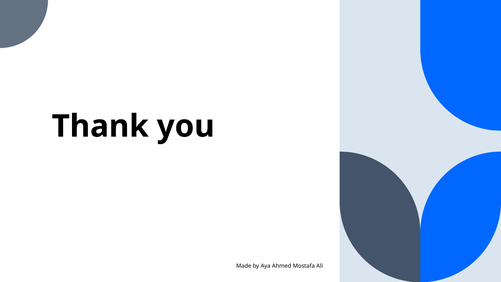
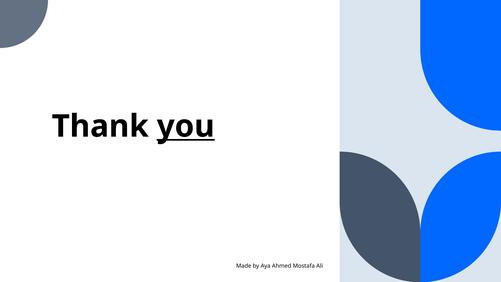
you underline: none -> present (186, 126)
